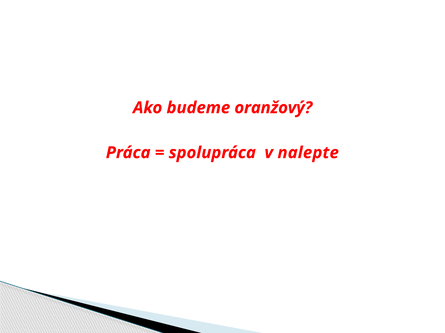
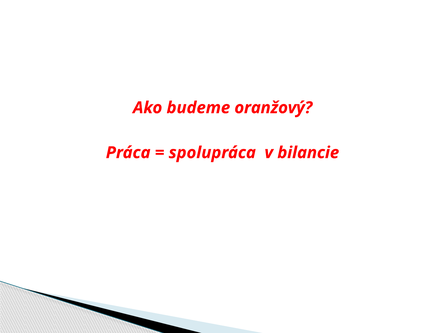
nalepte: nalepte -> bilancie (308, 153)
